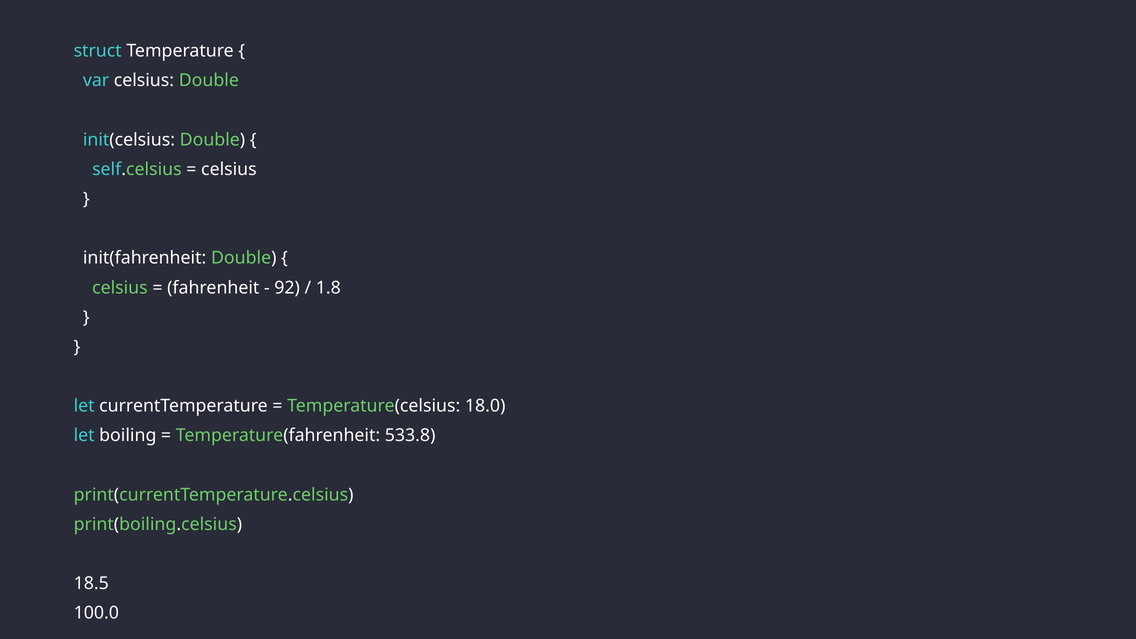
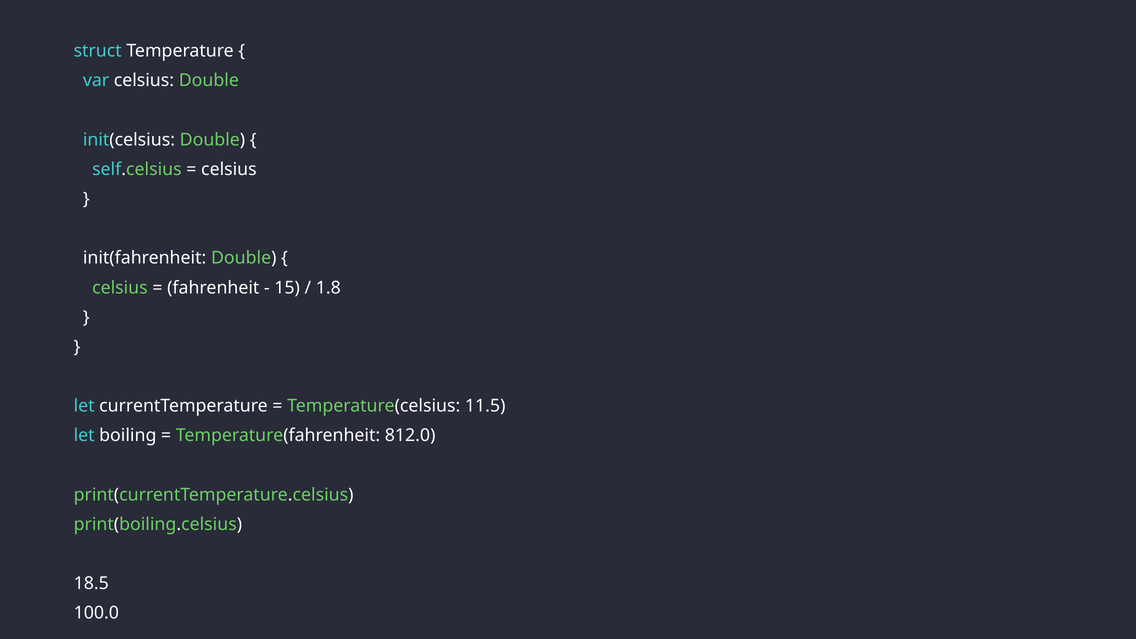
92: 92 -> 15 (287, 288)
18.0: 18.0 -> 11.5 (485, 406)
533.8: 533.8 -> 812.0 (410, 436)
